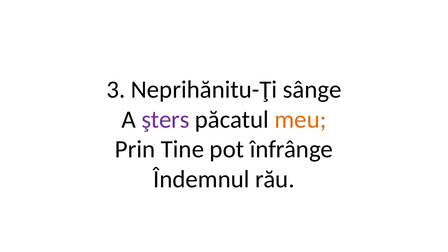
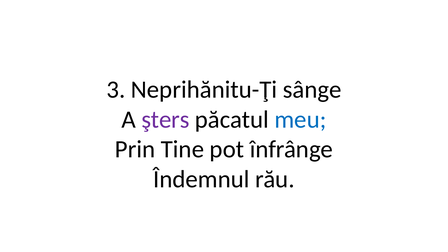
meu colour: orange -> blue (300, 120)
